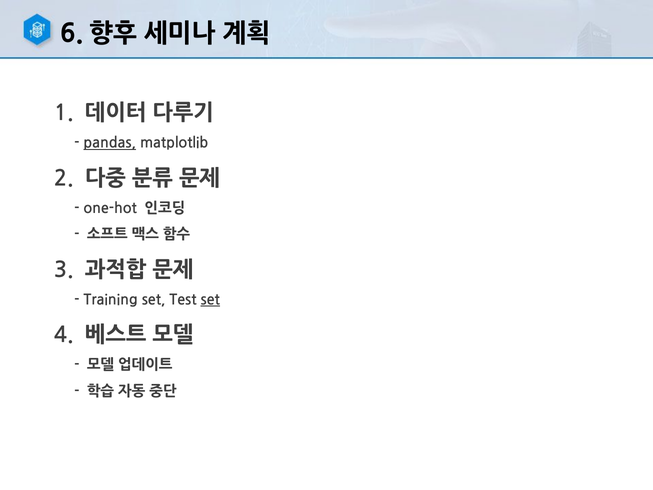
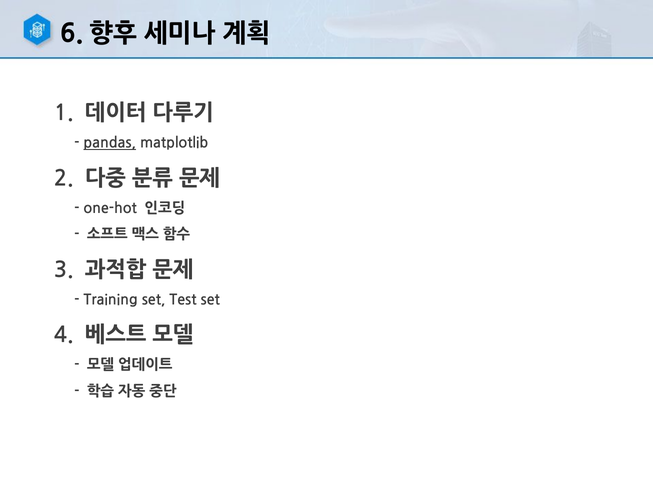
set underline: present -> none (210, 300)
